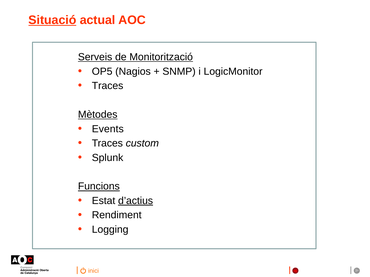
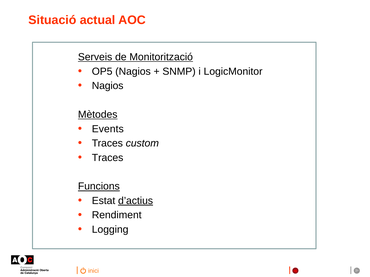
Situació underline: present -> none (52, 20)
Traces: Traces -> Nagios (108, 86)
Splunk: Splunk -> Traces (108, 158)
